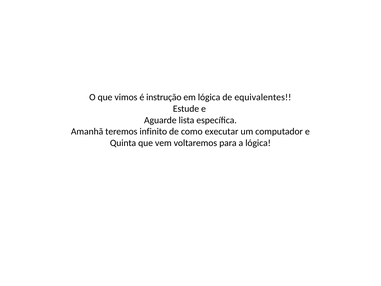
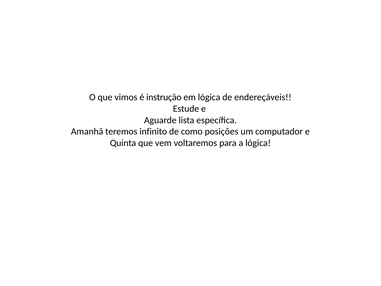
equivalentes: equivalentes -> endereçáveis (263, 97)
executar: executar -> posições (222, 131)
